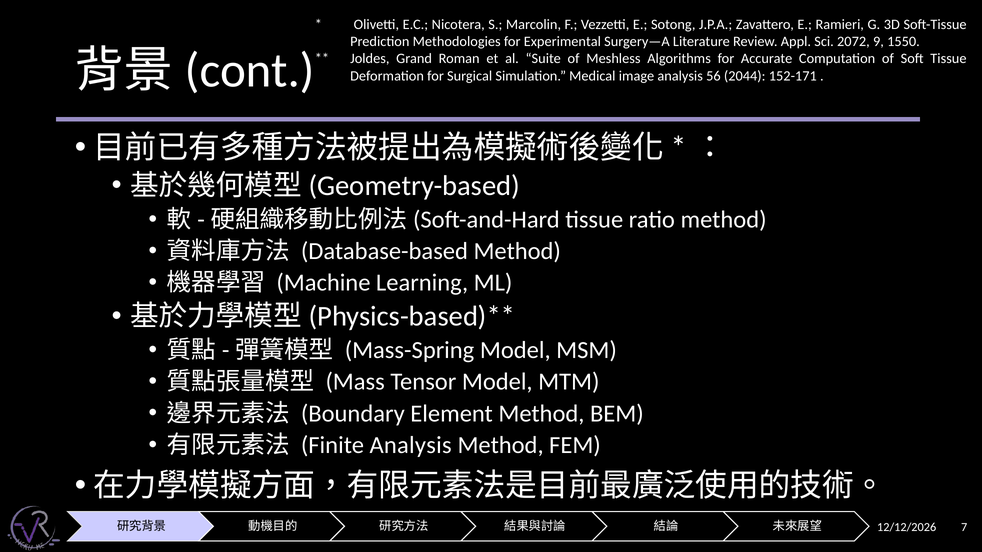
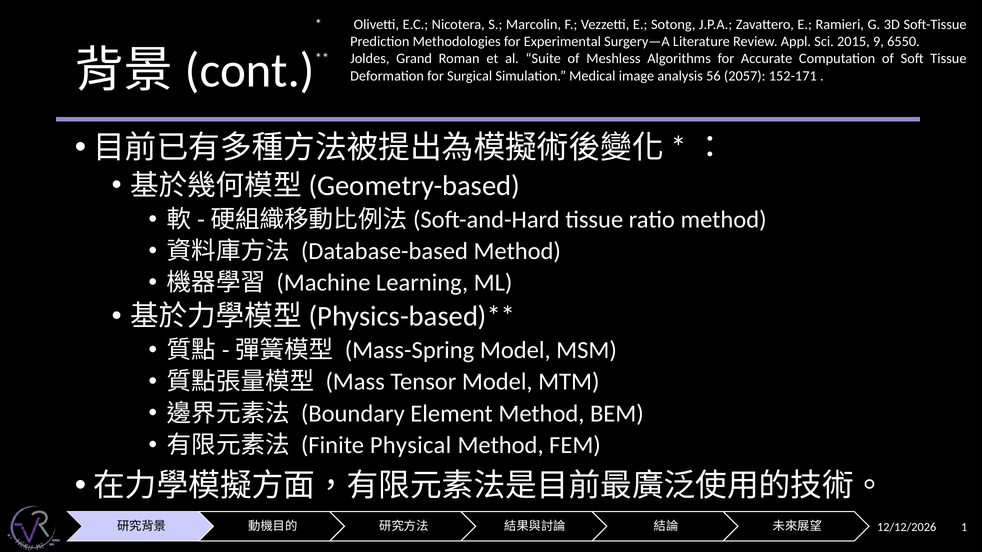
2072: 2072 -> 2015 (853, 42)
1550: 1550 -> 6550 (903, 42)
2044: 2044 -> 2057 (745, 76)
Finite Analysis: Analysis -> Physical (411, 445)
7: 7 -> 1 (964, 527)
